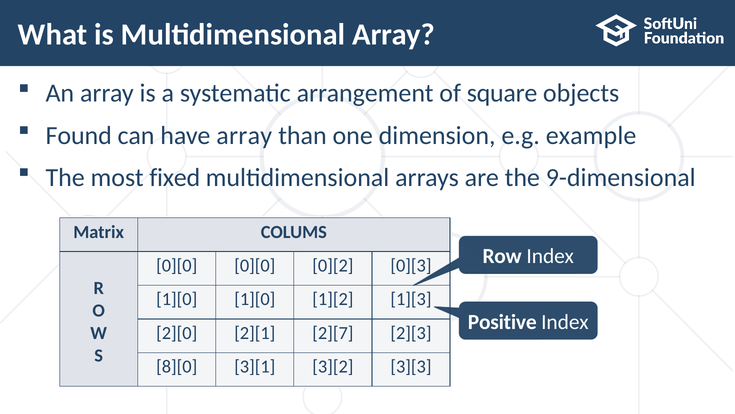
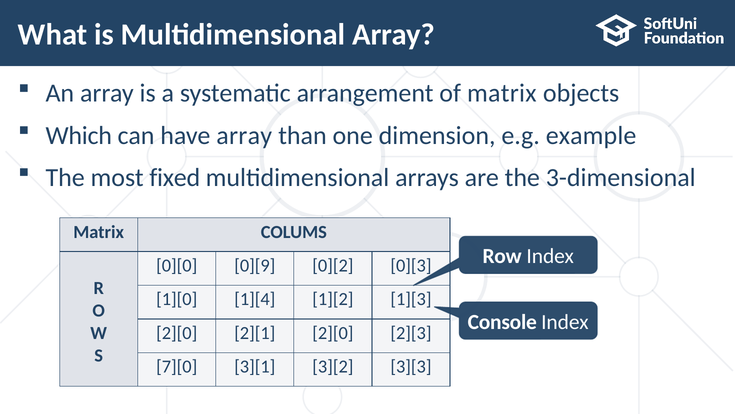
of square: square -> matrix (502, 93)
Found: Found -> Which (79, 135)
9-dimensional: 9-dimensional -> 3-dimensional (621, 177)
0][0 0][0: 0][0 -> 0][9 (255, 265)
1][0 1][0: 1][0 -> 1][4 (255, 299)
Positive: Positive -> Console (502, 322)
2][1 2][7: 2][7 -> 2][0 (333, 333)
8][0: 8][0 -> 7][0 (177, 366)
